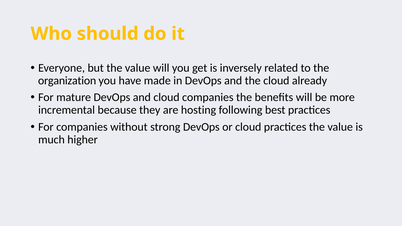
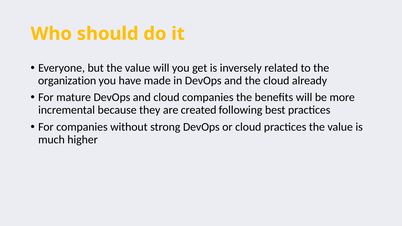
hosting: hosting -> created (199, 110)
